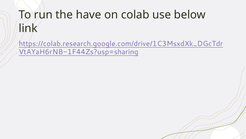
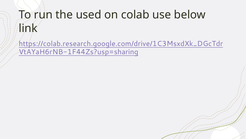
have: have -> used (89, 15)
